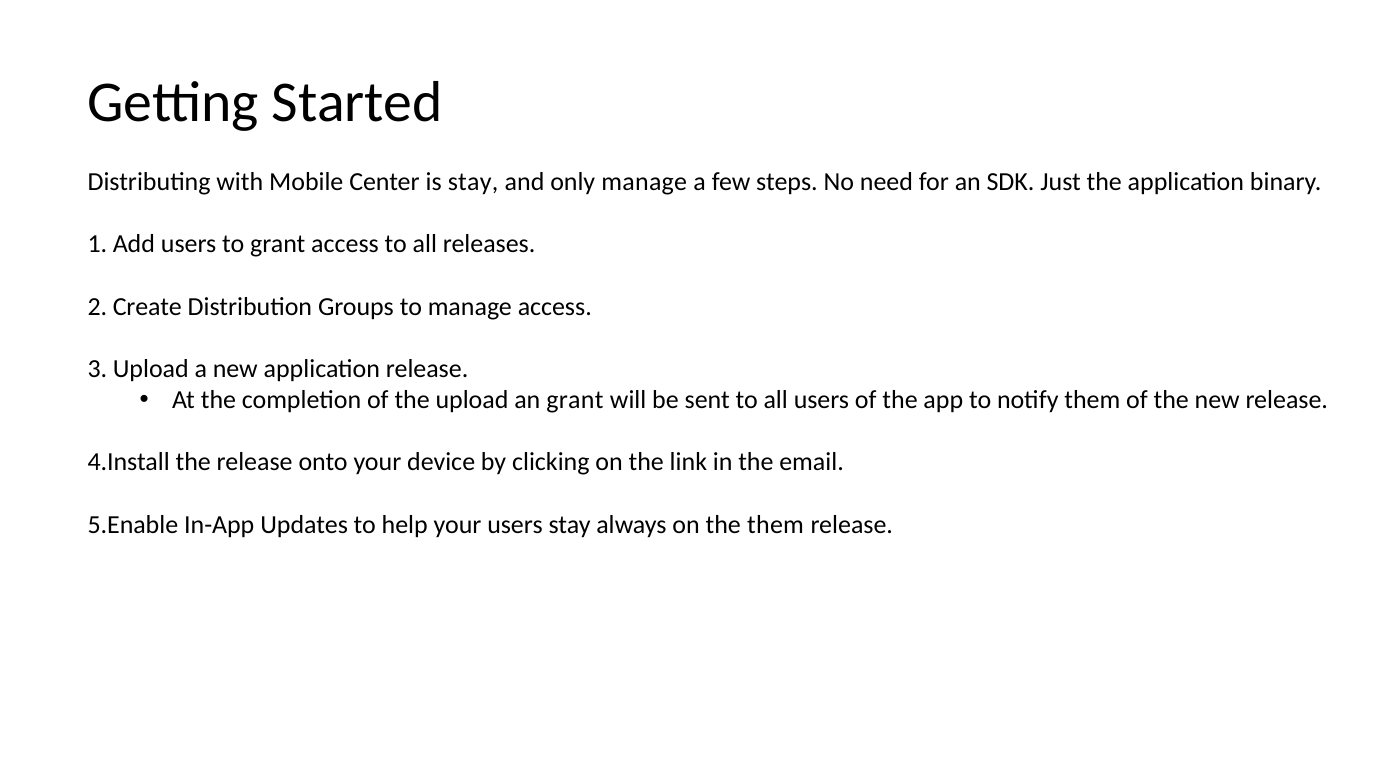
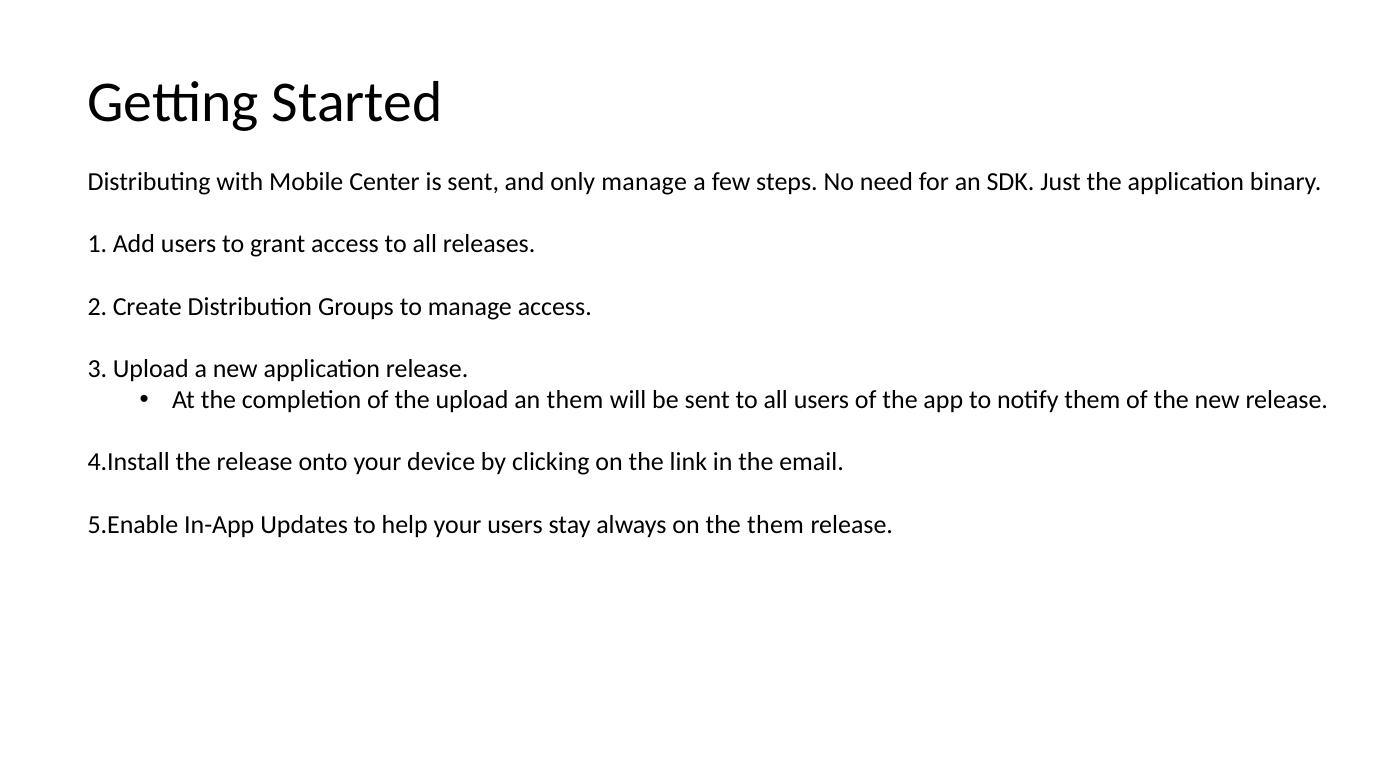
is stay: stay -> sent (473, 182)
an grant: grant -> them (575, 400)
